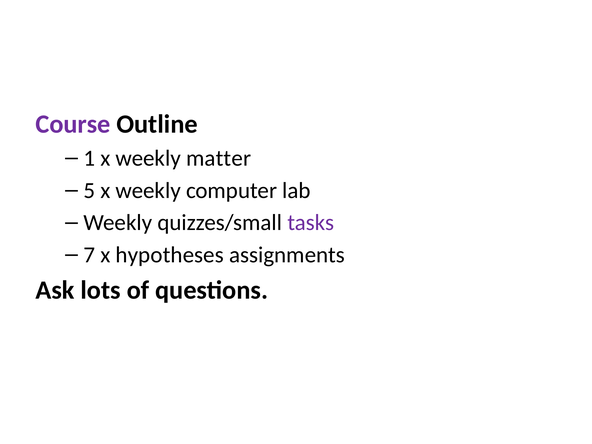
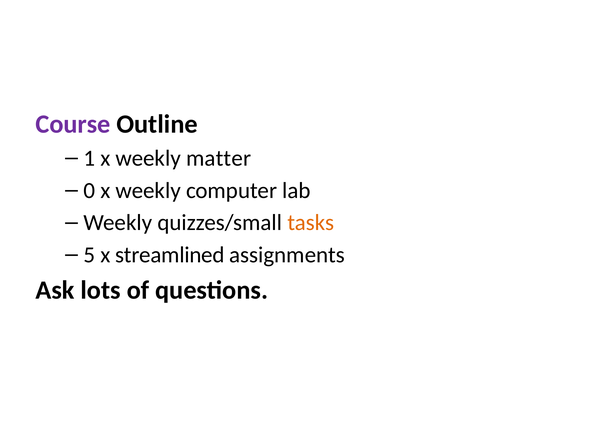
5: 5 -> 0 (89, 190)
tasks colour: purple -> orange (311, 223)
7: 7 -> 5 (89, 255)
hypotheses: hypotheses -> streamlined (170, 255)
